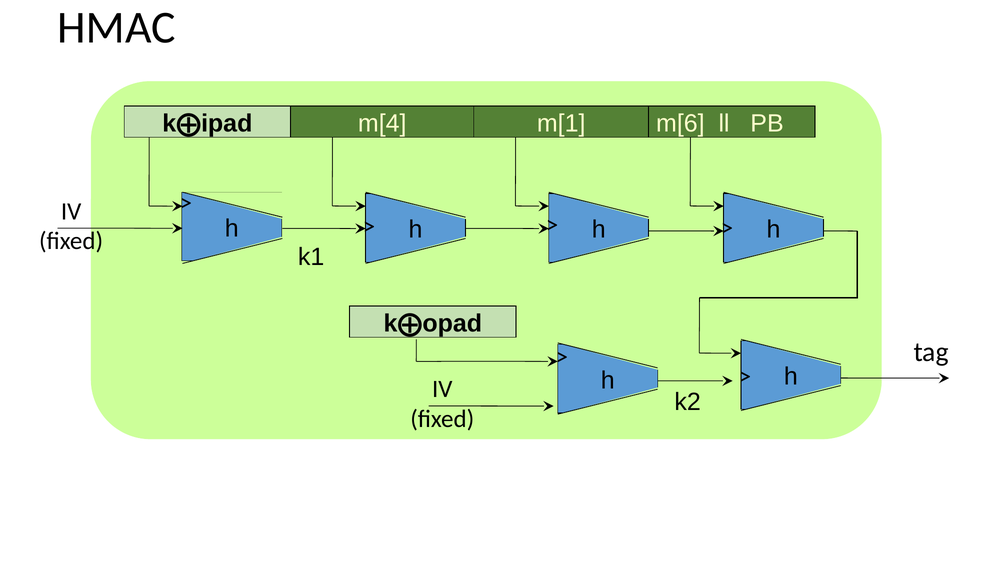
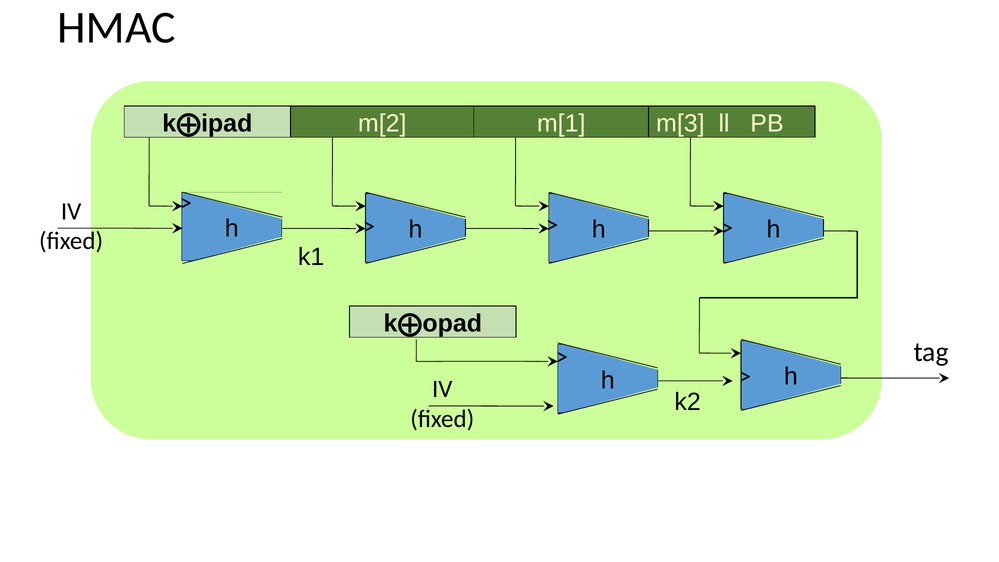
m[4: m[4 -> m[2 (382, 123)
m[6: m[6 -> m[3 (680, 123)
